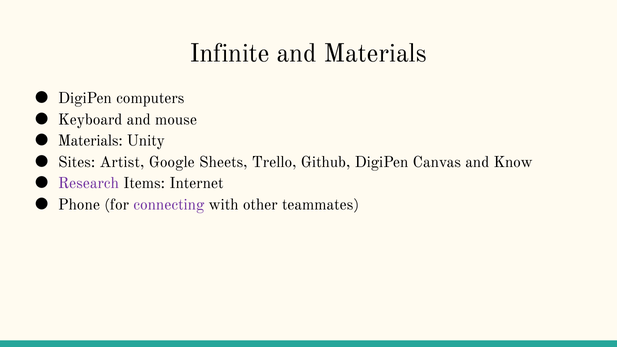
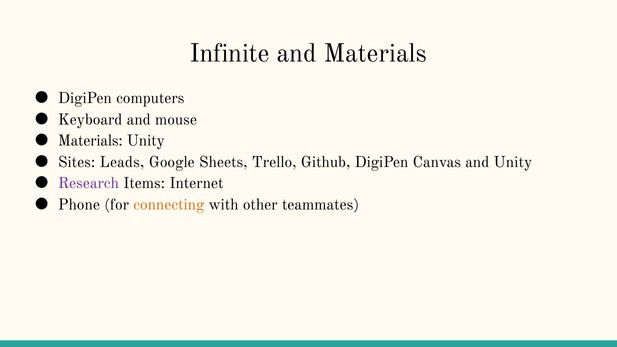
Artist: Artist -> Leads (122, 162)
and Know: Know -> Unity (513, 162)
connecting colour: purple -> orange (169, 205)
